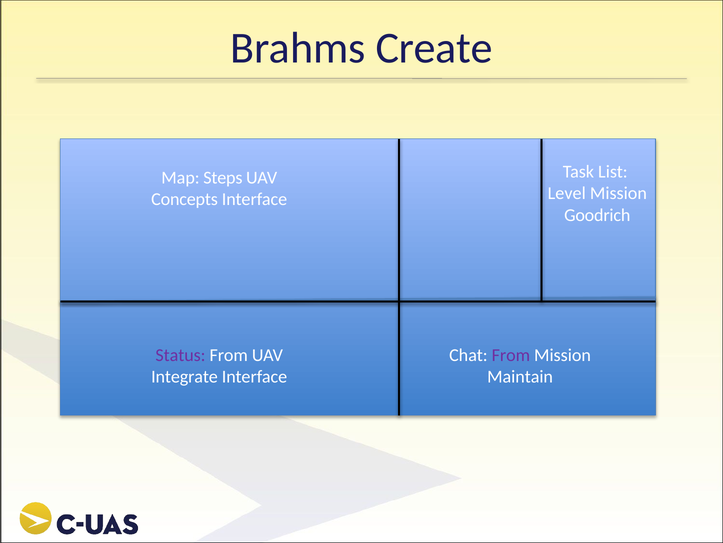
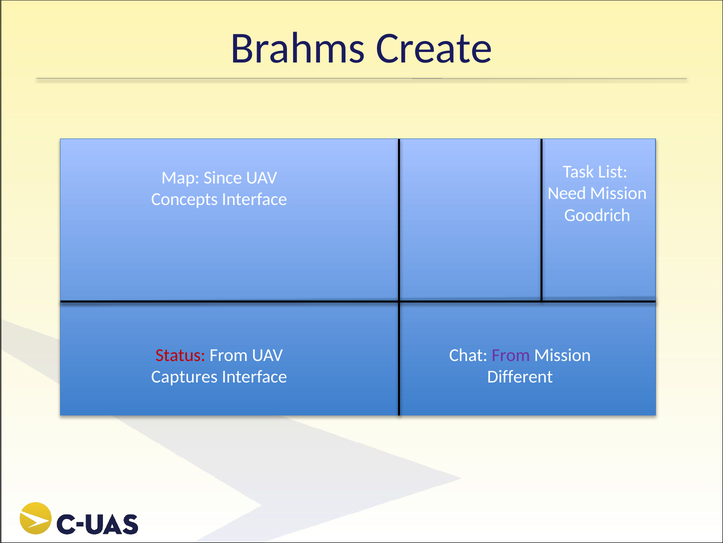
Steps: Steps -> Since (223, 177)
Level: Level -> Need (567, 193)
Status colour: purple -> red (181, 355)
Integrate: Integrate -> Captures (184, 376)
Maintain: Maintain -> Different (520, 376)
